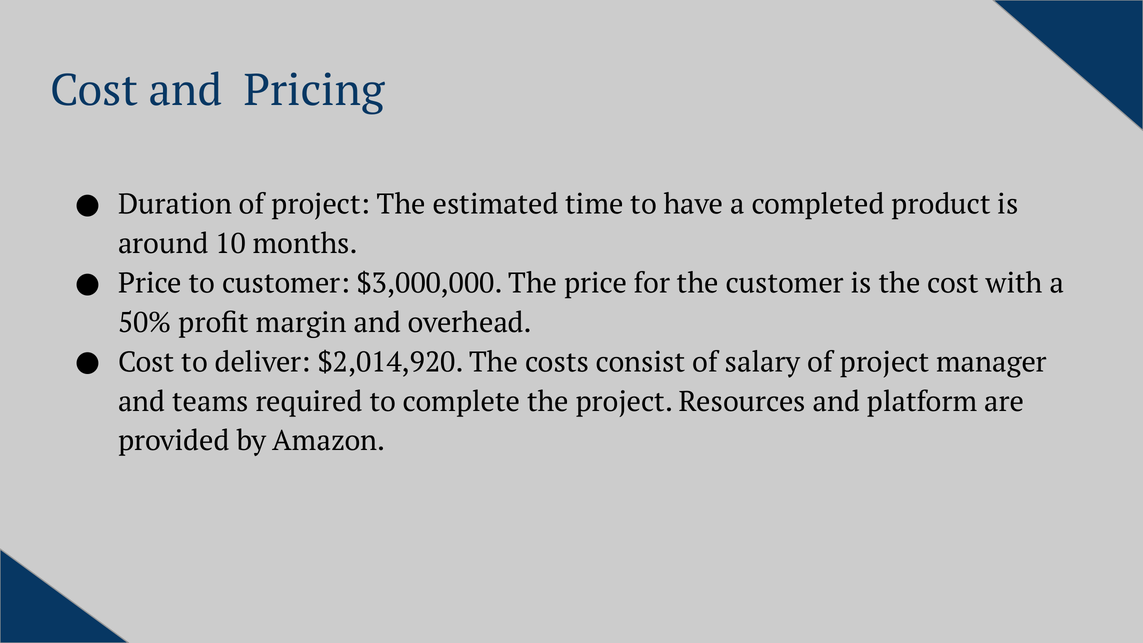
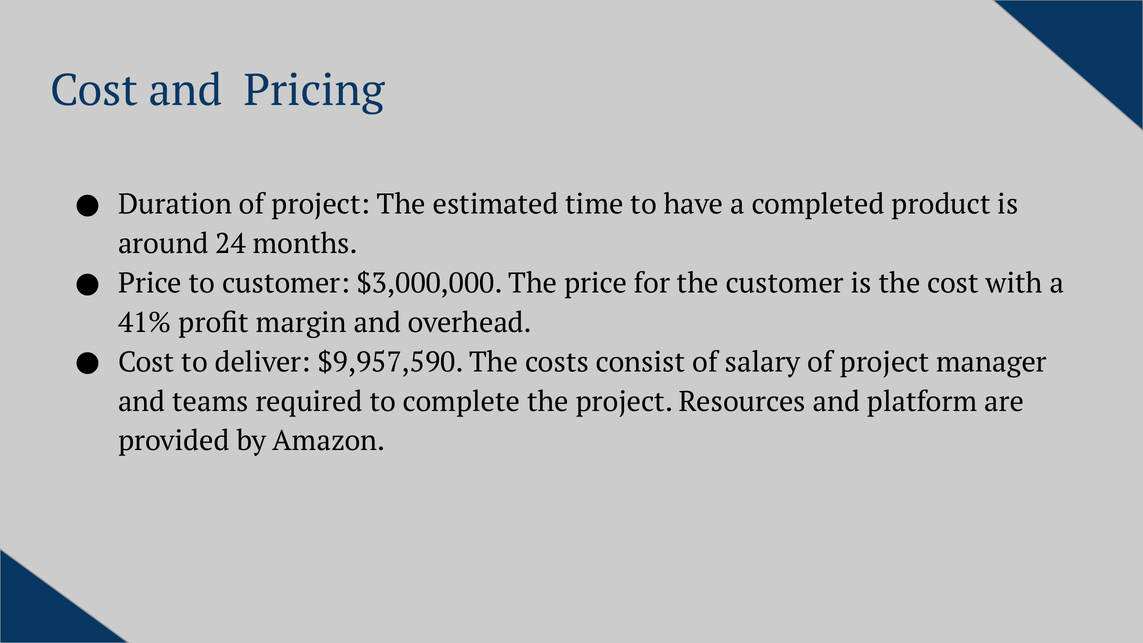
10: 10 -> 24 (231, 244)
50%: 50% -> 41% (145, 323)
$2,014,920: $2,014,920 -> $9,957,590 (391, 362)
